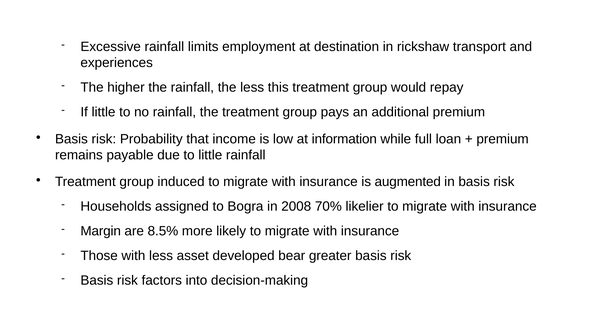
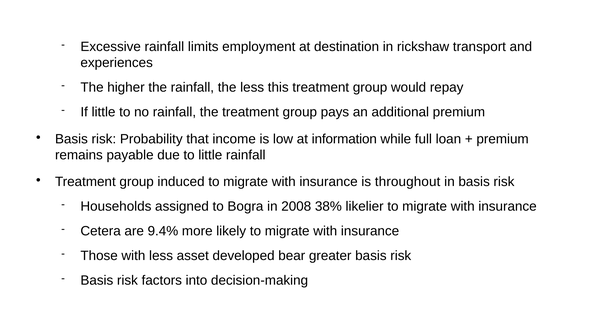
augmented: augmented -> throughout (408, 182)
70%: 70% -> 38% (328, 206)
Margin: Margin -> Cetera (101, 231)
8.5%: 8.5% -> 9.4% (163, 231)
